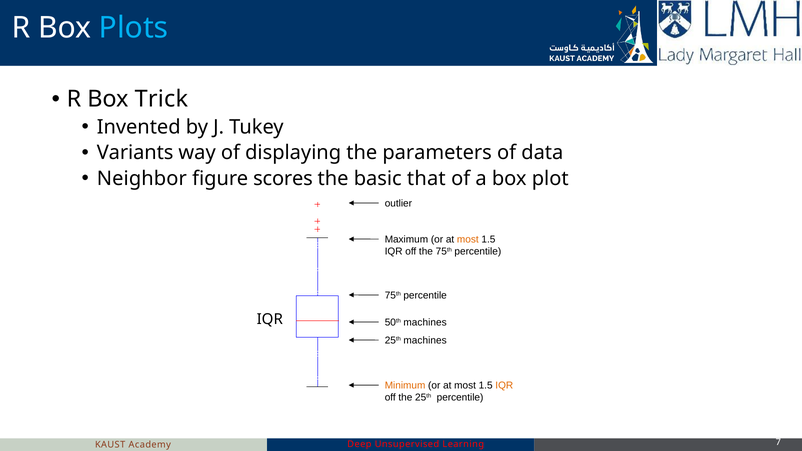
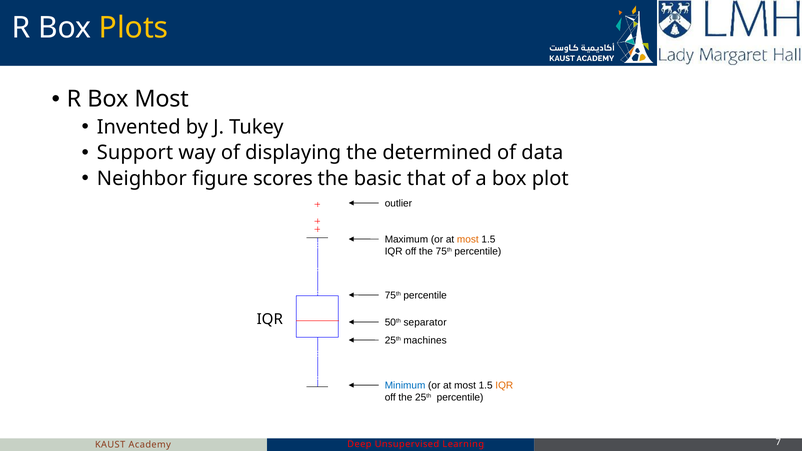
Plots colour: light blue -> yellow (134, 28)
Box Trick: Trick -> Most (162, 99)
Variants: Variants -> Support (135, 153)
parameters: parameters -> determined (437, 153)
50th machines: machines -> separator (425, 322)
Minimum colour: orange -> blue (405, 386)
